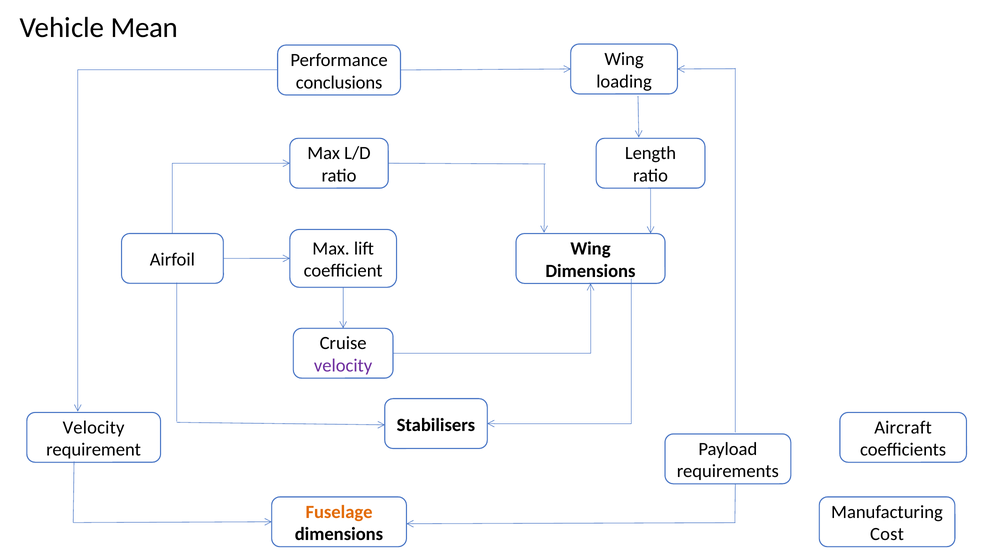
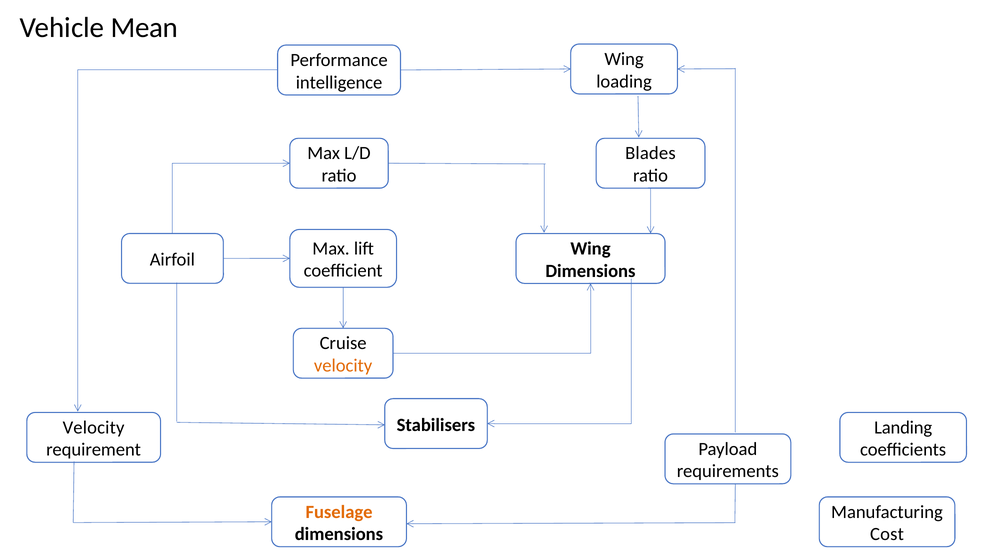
conclusions: conclusions -> intelligence (339, 82)
Length: Length -> Blades (650, 153)
velocity colour: purple -> orange (343, 365)
Aircraft: Aircraft -> Landing (903, 427)
